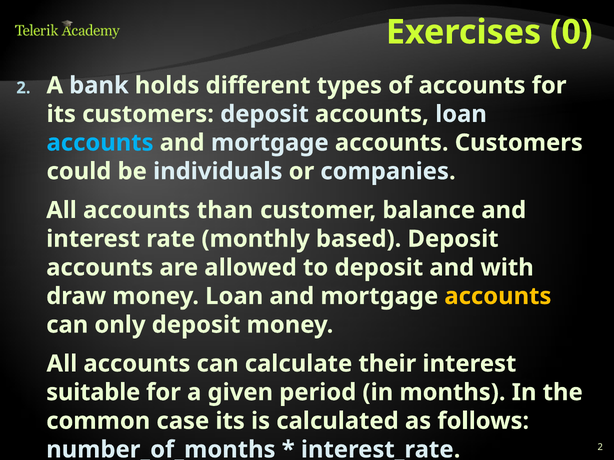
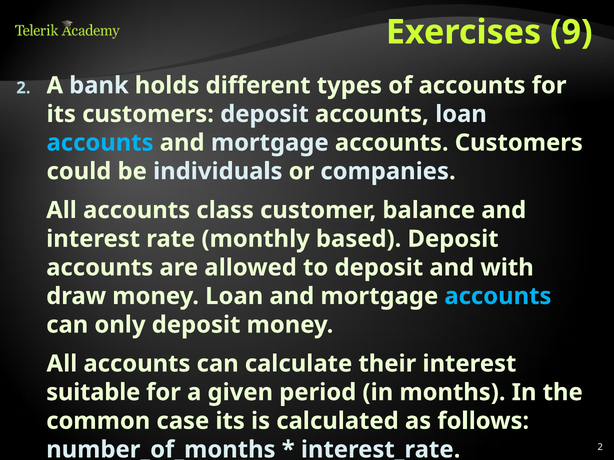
0: 0 -> 9 (571, 32)
than: than -> class (225, 210)
accounts colour: yellow -> light blue (498, 296)
